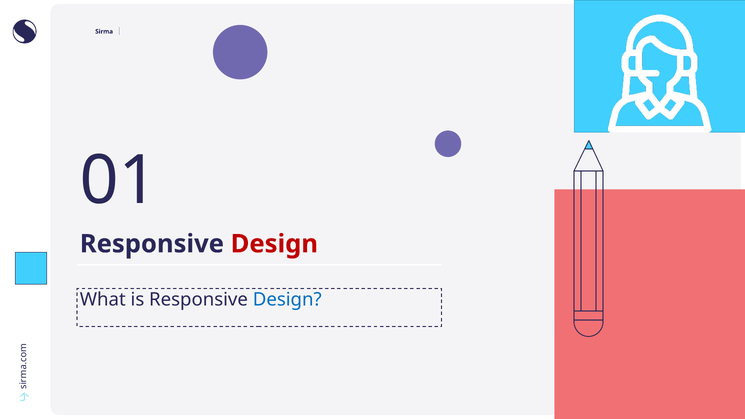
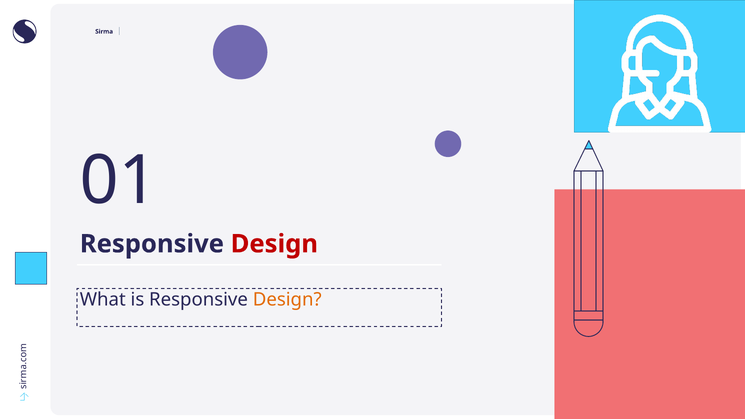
Design colour: blue -> orange (287, 300)
